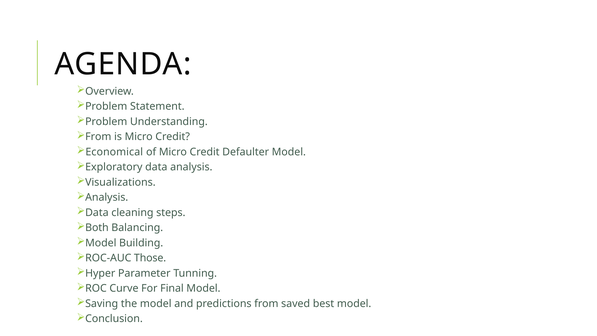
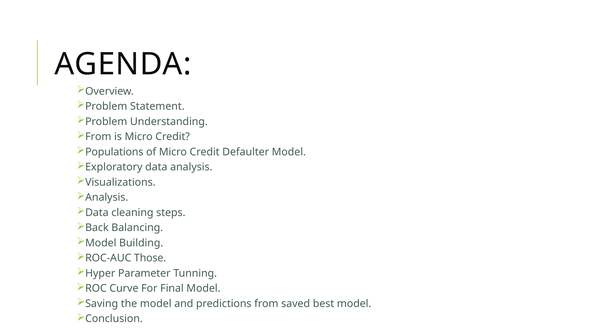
Economical: Economical -> Populations (114, 152)
Both: Both -> Back (97, 228)
